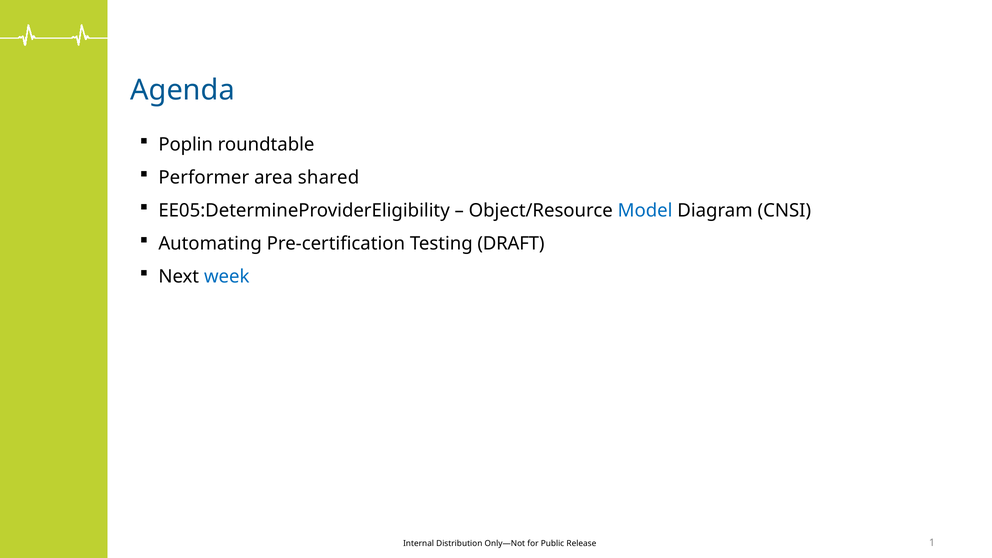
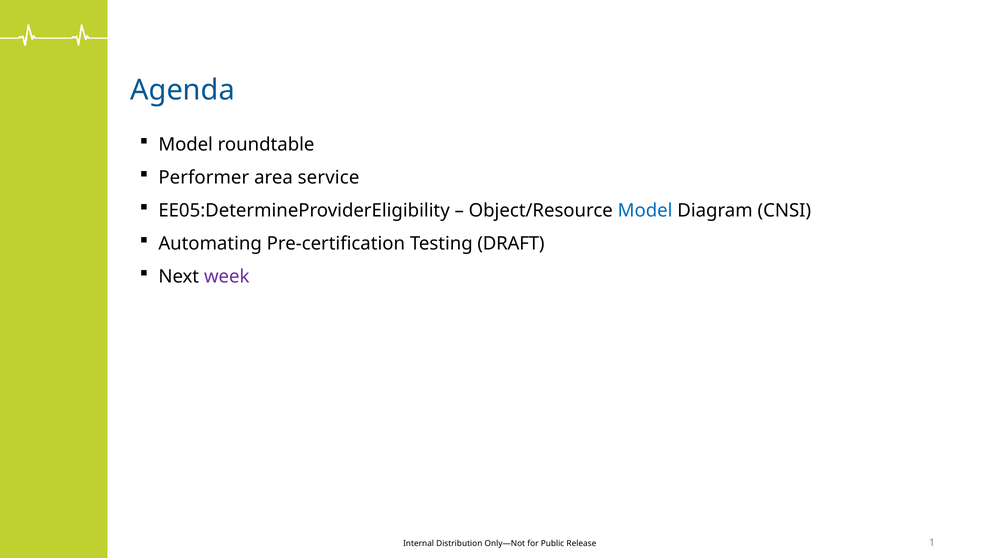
Poplin: Poplin -> Model (186, 145)
shared: shared -> service (329, 178)
week colour: blue -> purple (227, 277)
